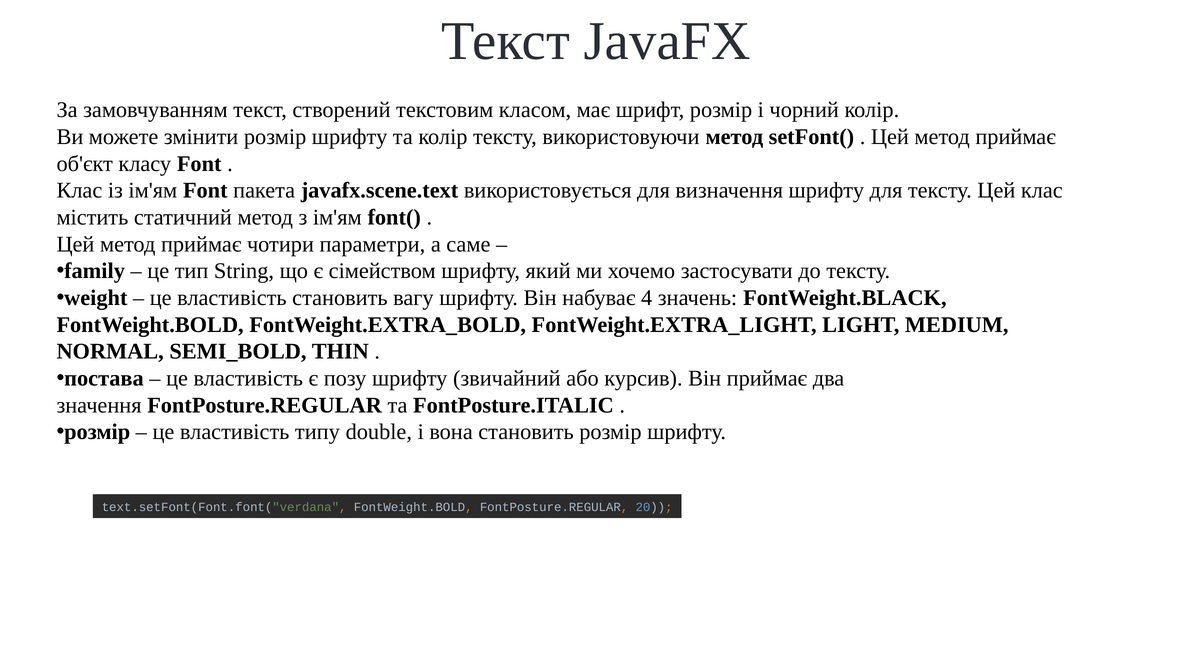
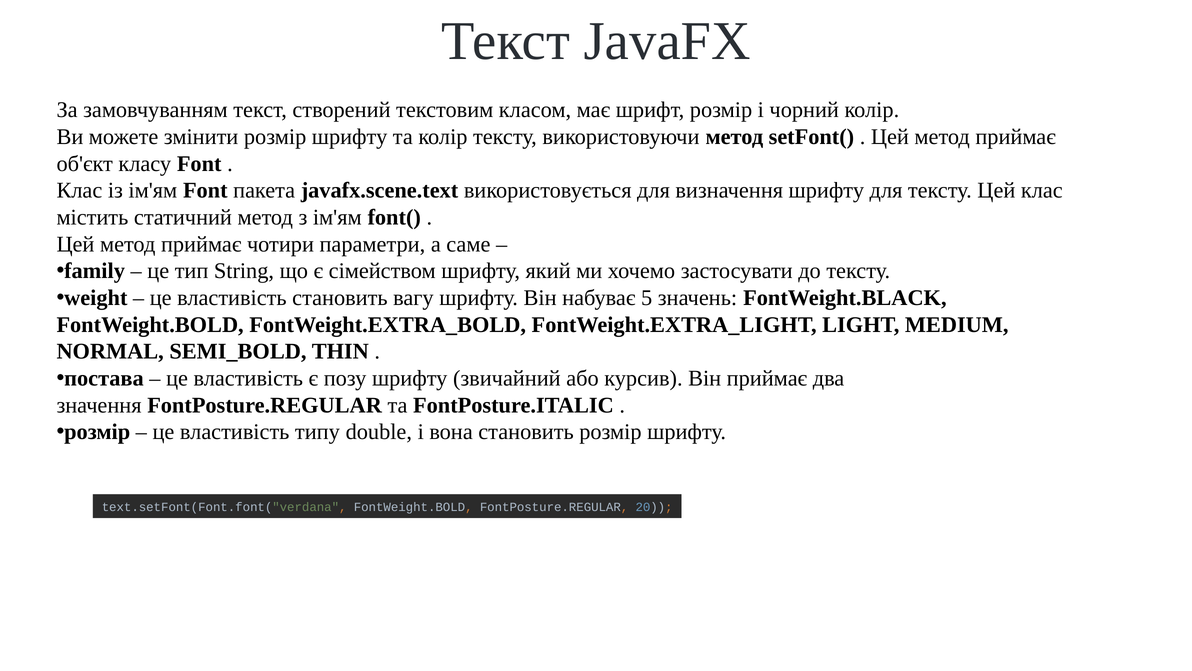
4: 4 -> 5 (647, 298)
